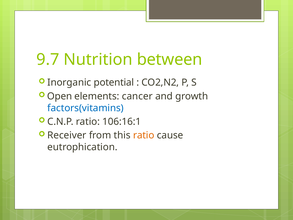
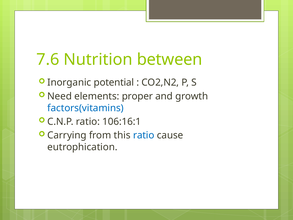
9.7: 9.7 -> 7.6 (48, 59)
Open: Open -> Need (60, 96)
cancer: cancer -> proper (137, 96)
Receiver: Receiver -> Carrying (67, 135)
ratio colour: orange -> blue (144, 135)
